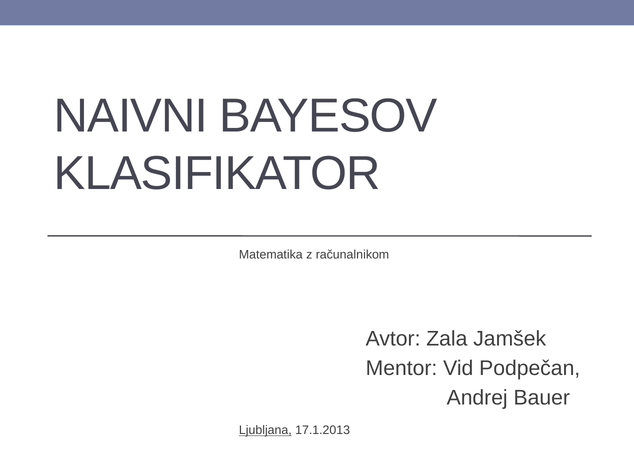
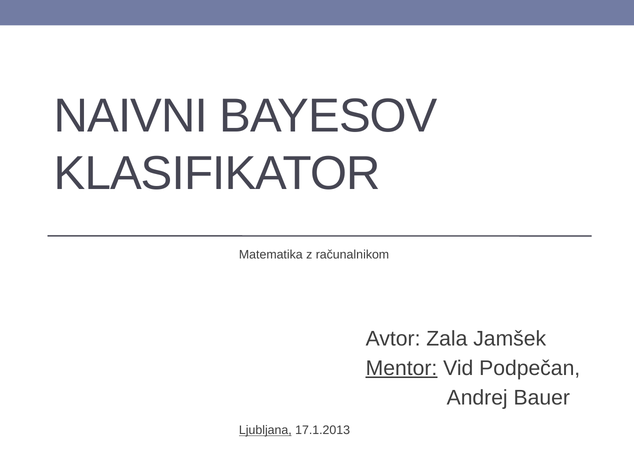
Mentor underline: none -> present (402, 368)
